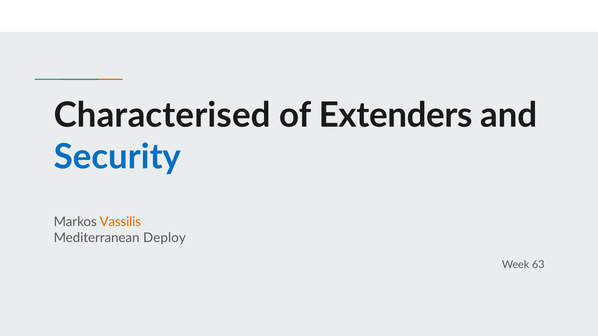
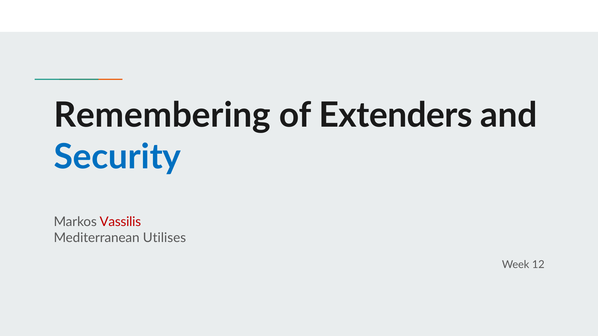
Characterised: Characterised -> Remembering (162, 115)
Vassilis colour: orange -> red (120, 222)
Deploy: Deploy -> Utilises (164, 238)
63: 63 -> 12 (538, 265)
